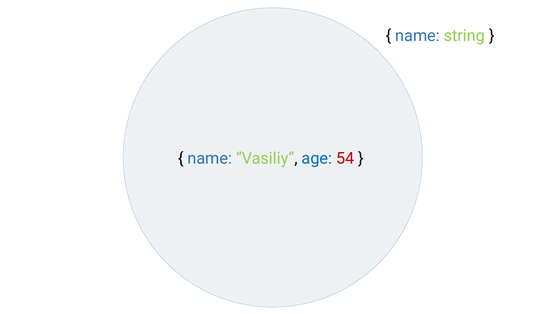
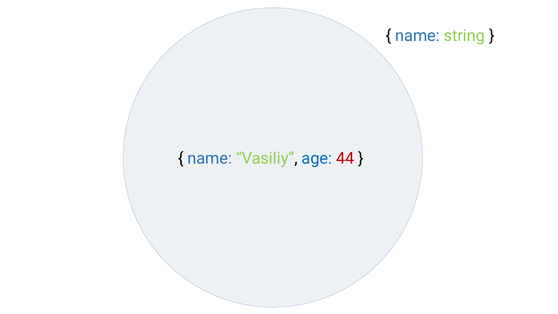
54: 54 -> 44 (345, 158)
